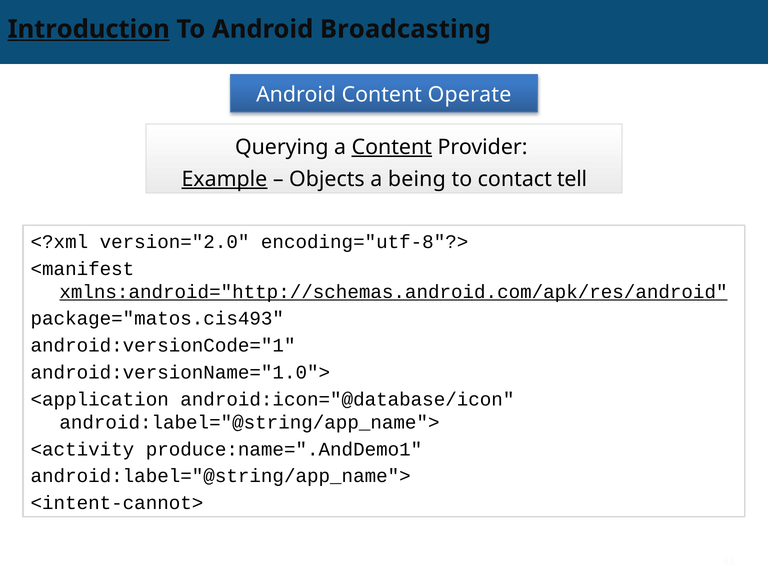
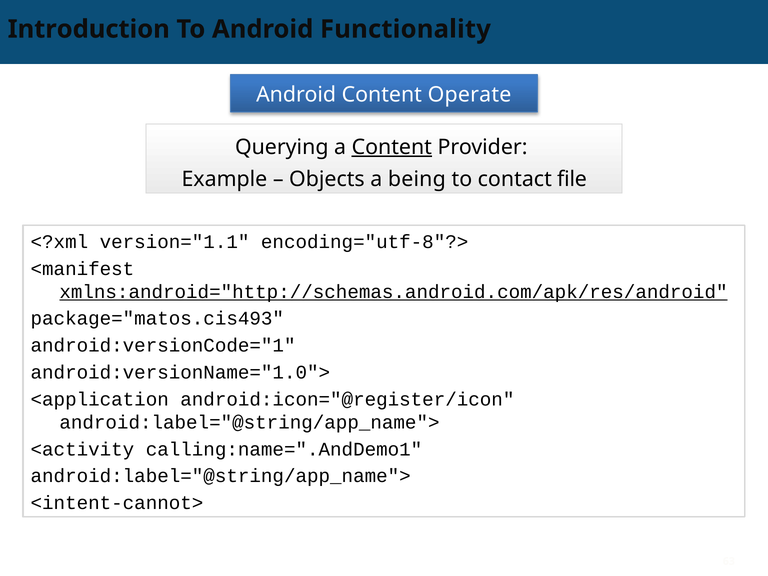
Introduction underline: present -> none (89, 29)
Broadcasting: Broadcasting -> Functionality (405, 29)
Example underline: present -> none (224, 179)
tell: tell -> file (572, 179)
version="2.0: version="2.0 -> version="1.1 (175, 242)
android:icon="@database/icon: android:icon="@database/icon -> android:icon="@register/icon (347, 399)
produce:name=".AndDemo1: produce:name=".AndDemo1 -> calling:name=".AndDemo1 (284, 449)
